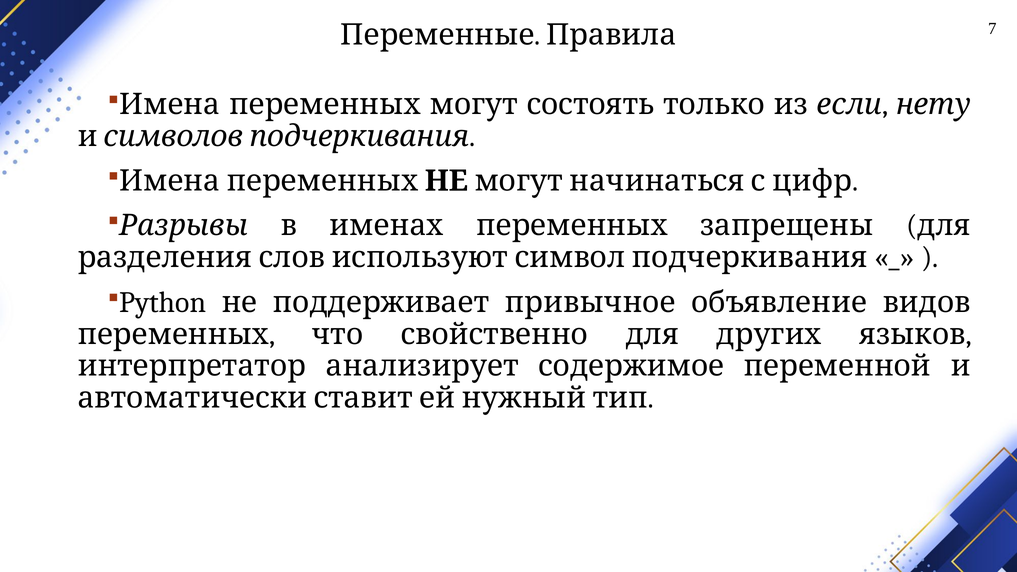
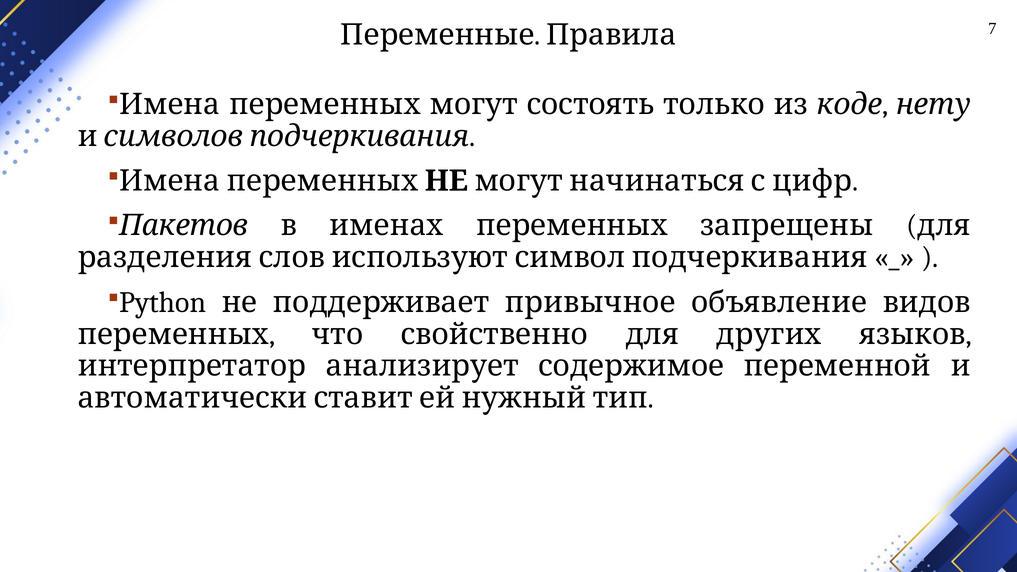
если: если -> коде (850, 104)
Разрывы: Разрывы -> Пакетов (184, 226)
